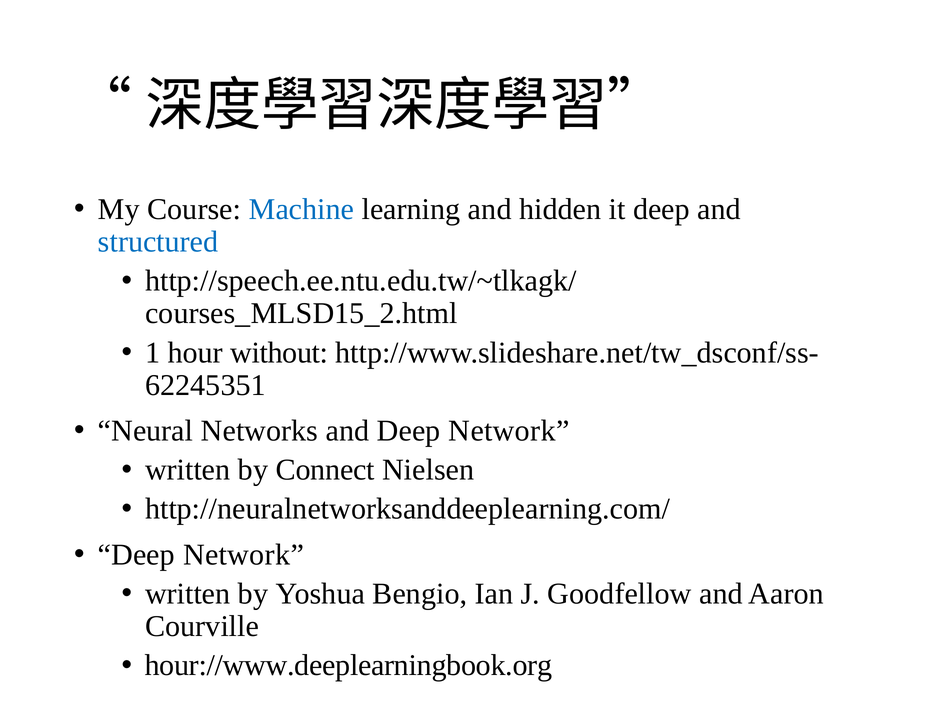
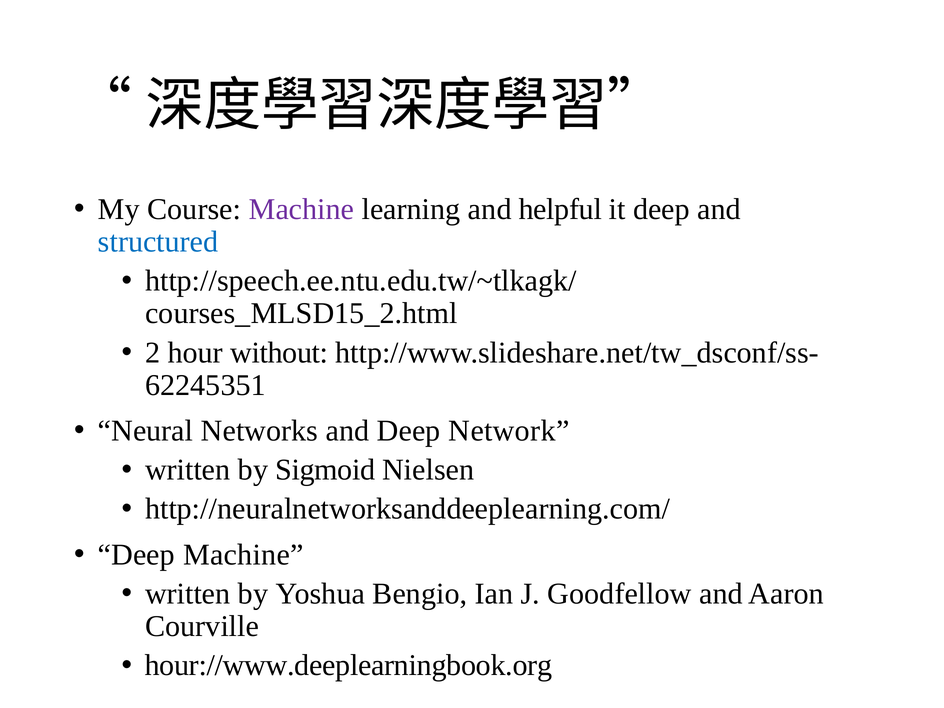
Machine colour: blue -> purple (301, 209)
hidden: hidden -> helpful (560, 209)
1: 1 -> 2 (153, 353)
Connect: Connect -> Sigmoid (325, 470)
Network: Network -> Machine (243, 555)
